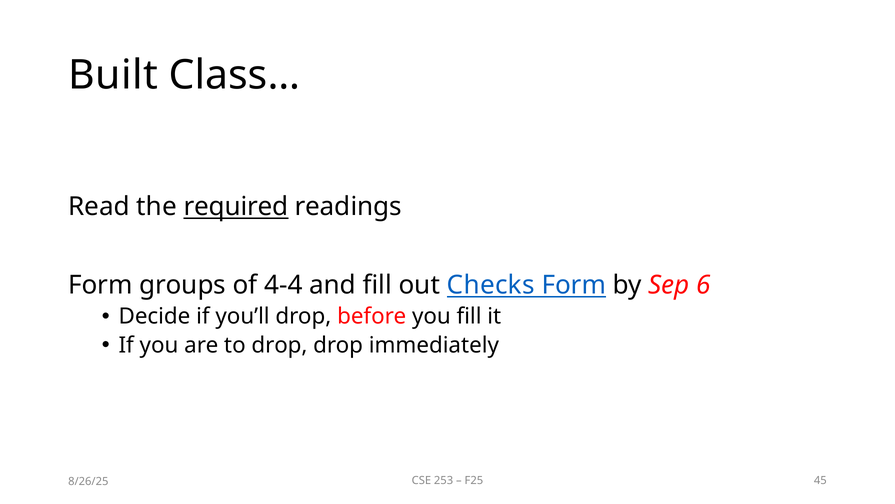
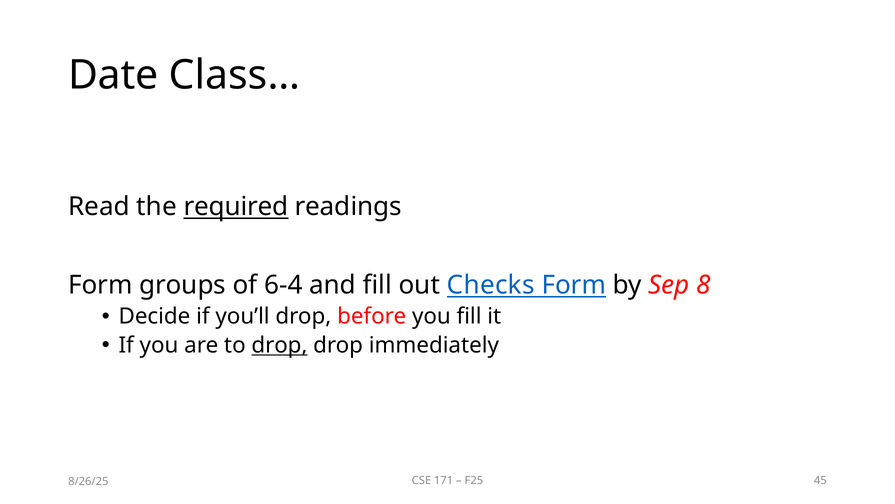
Built: Built -> Date (113, 75)
4-4: 4-4 -> 6-4 (283, 285)
6: 6 -> 8 (703, 285)
drop underline: none -> present (279, 345)
253: 253 -> 171 (444, 480)
